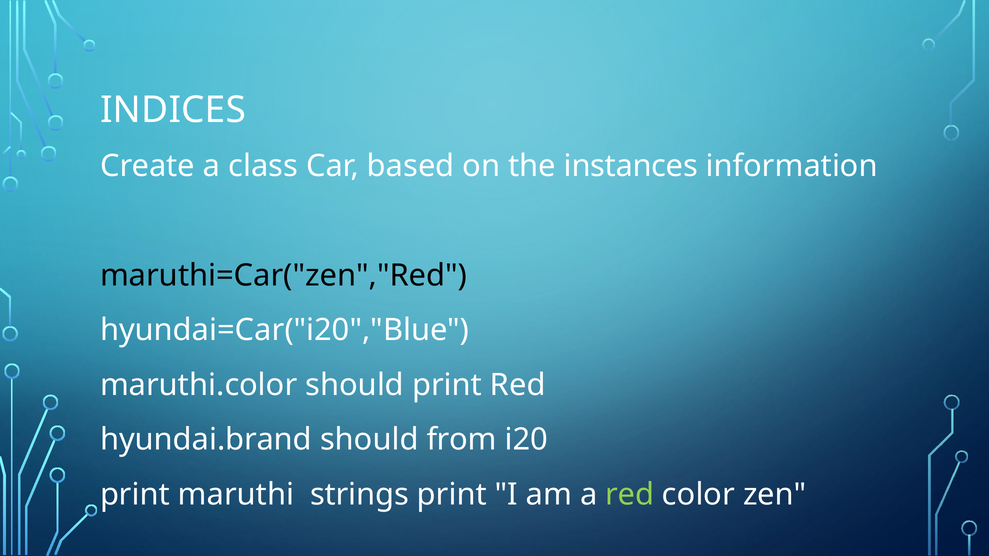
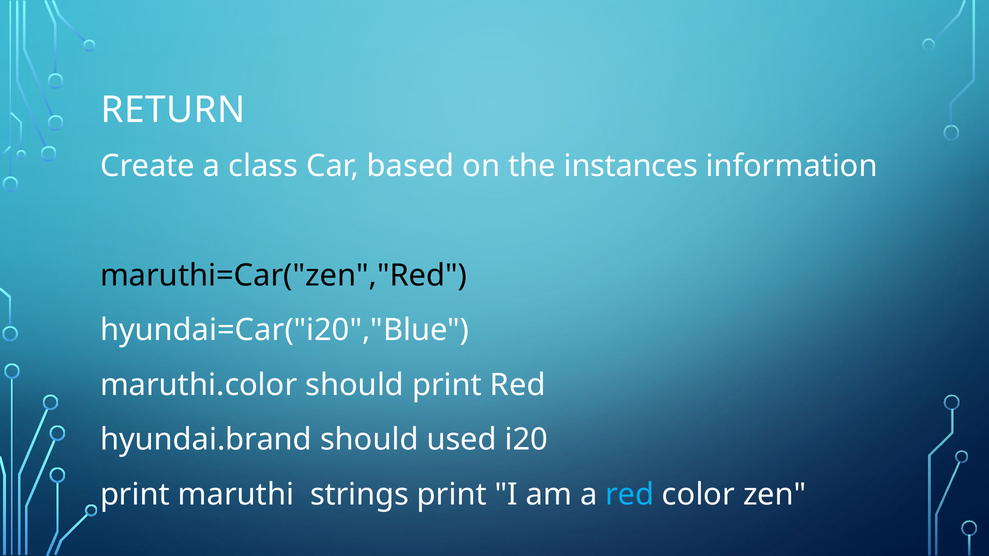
INDICES: INDICES -> RETURN (173, 110)
from: from -> used (462, 440)
red colour: light green -> light blue (630, 495)
